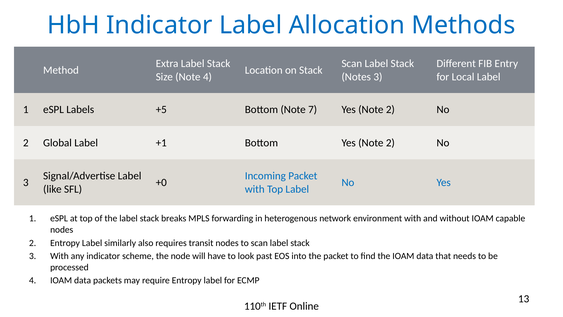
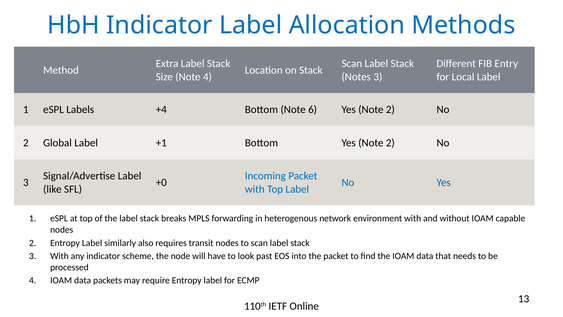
+5: +5 -> +4 (161, 110)
7: 7 -> 6 (313, 110)
